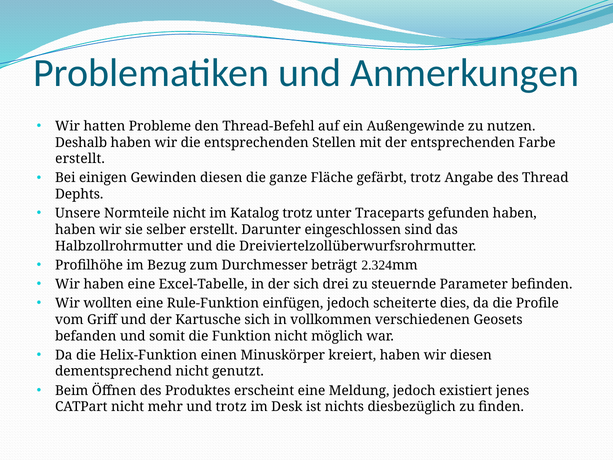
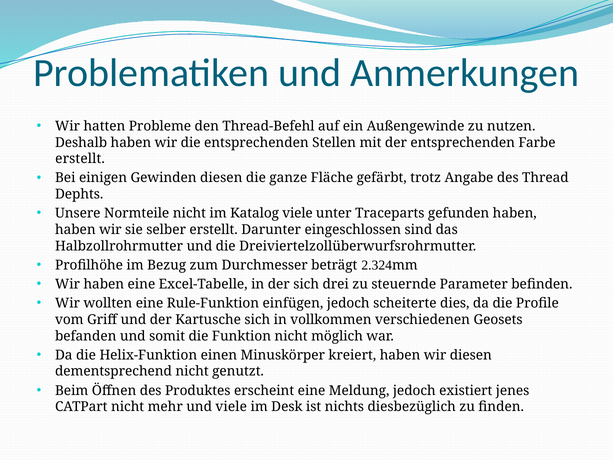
Katalog trotz: trotz -> viele (298, 213)
und trotz: trotz -> viele (231, 407)
